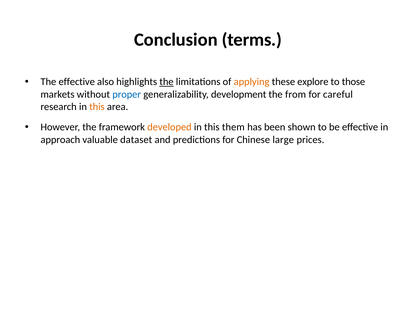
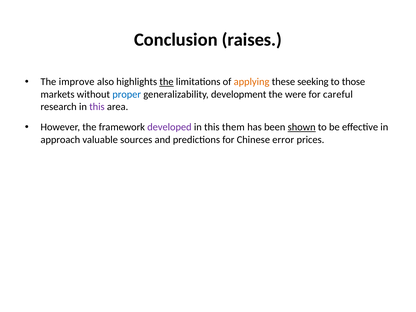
terms: terms -> raises (252, 40)
The effective: effective -> improve (77, 82)
explore: explore -> seeking (313, 82)
from: from -> were (296, 94)
this colour: orange -> purple (97, 107)
developed colour: orange -> purple (169, 127)
shown underline: none -> present (302, 127)
dataset: dataset -> sources (136, 140)
large: large -> error (283, 140)
